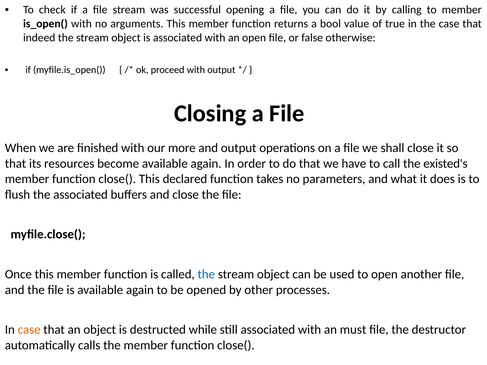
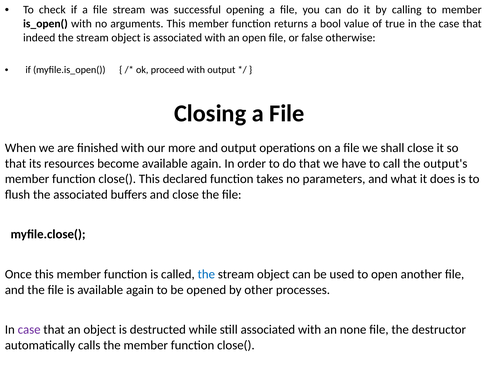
existed's: existed's -> output's (445, 164)
case colour: orange -> purple (29, 330)
must: must -> none (353, 330)
